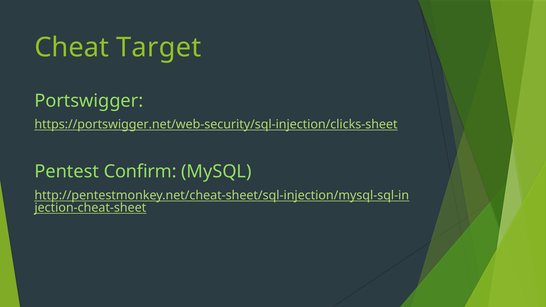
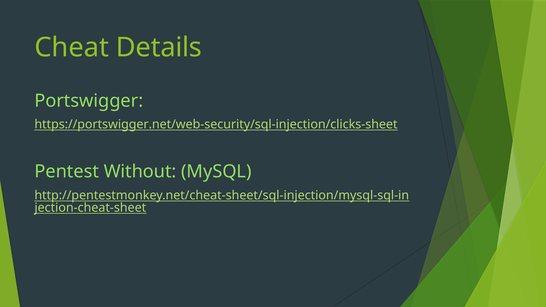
Target: Target -> Details (159, 48)
Confirm: Confirm -> Without (140, 172)
